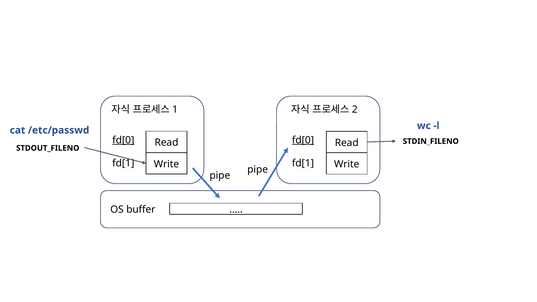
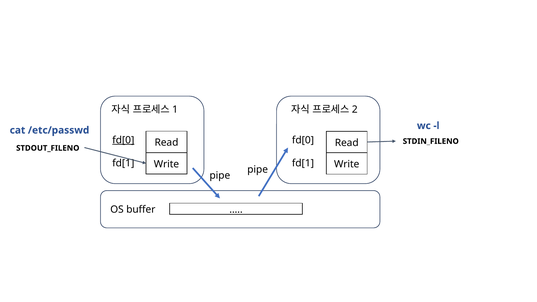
fd[0 underline: present -> none (303, 140)
